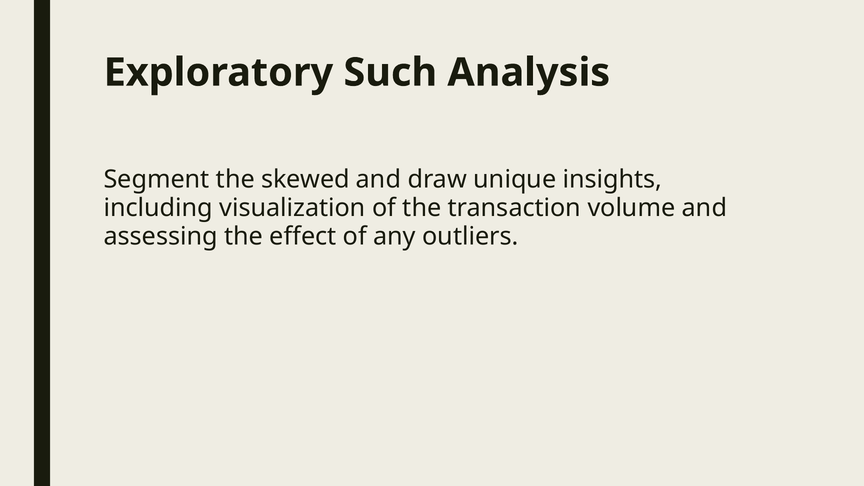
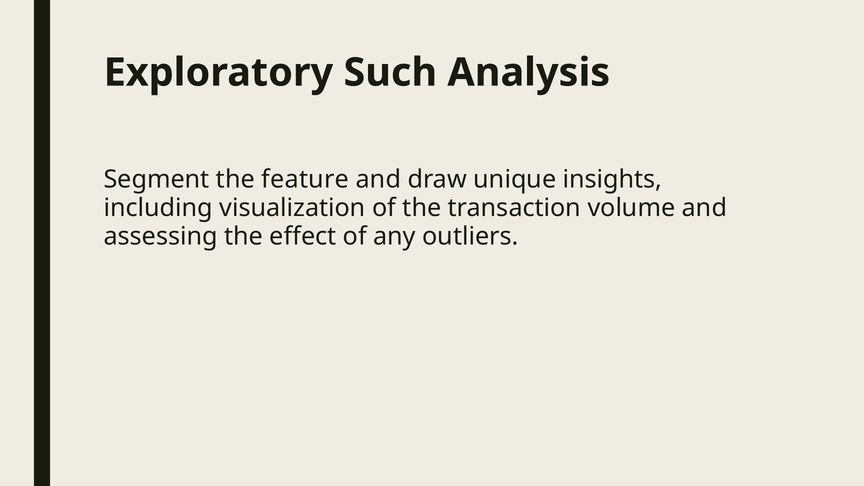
skewed: skewed -> feature (305, 180)
